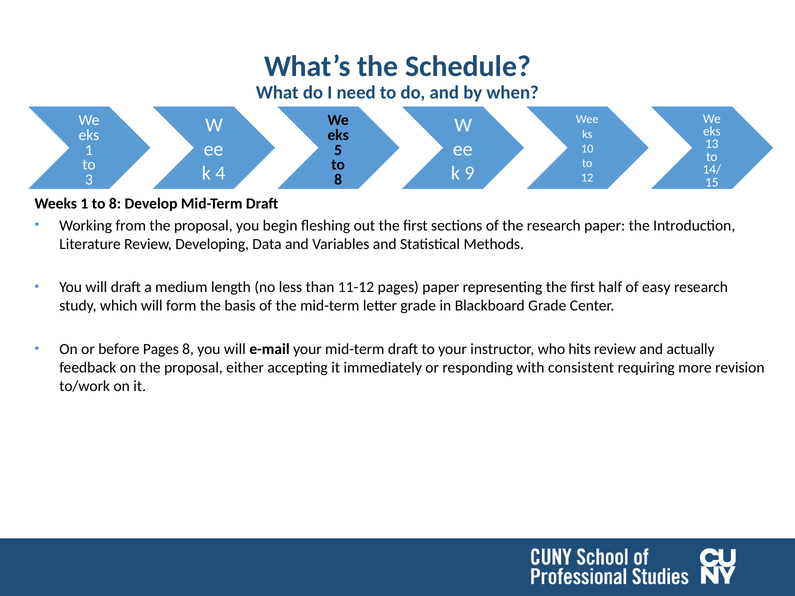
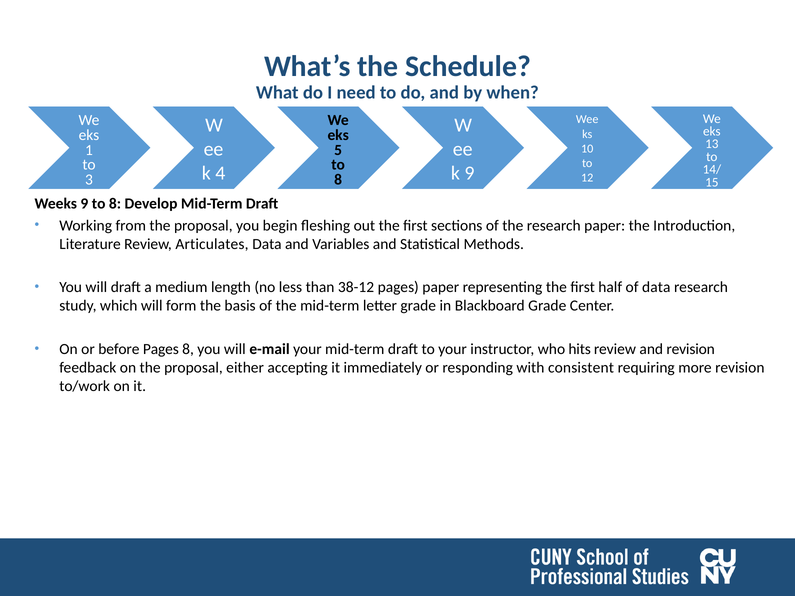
Weeks 1: 1 -> 9 (84, 204)
Developing: Developing -> Articulates (212, 244)
11-12: 11-12 -> 38-12 (356, 287)
of easy: easy -> data (656, 287)
and actually: actually -> revision (691, 349)
